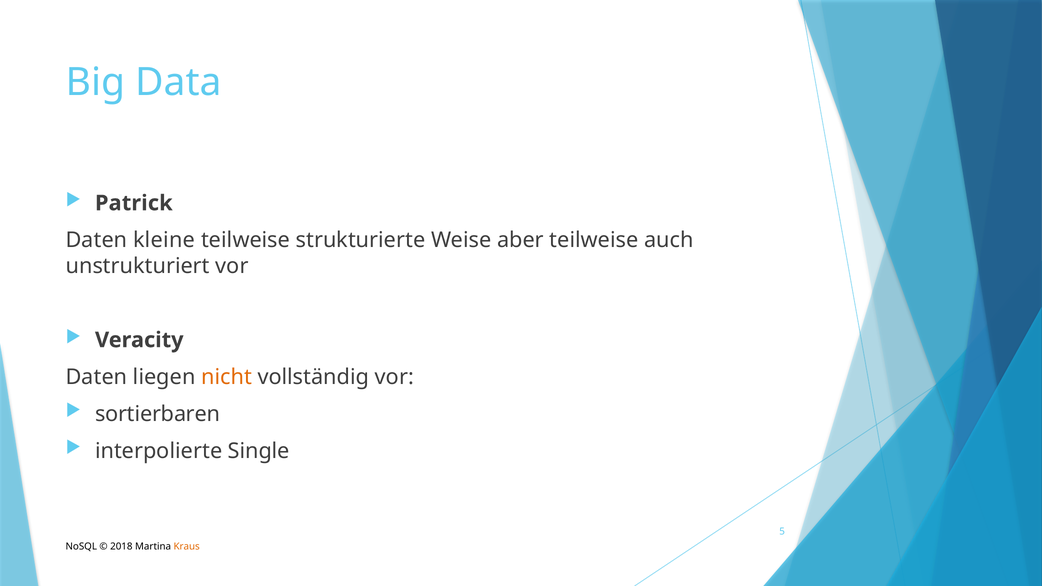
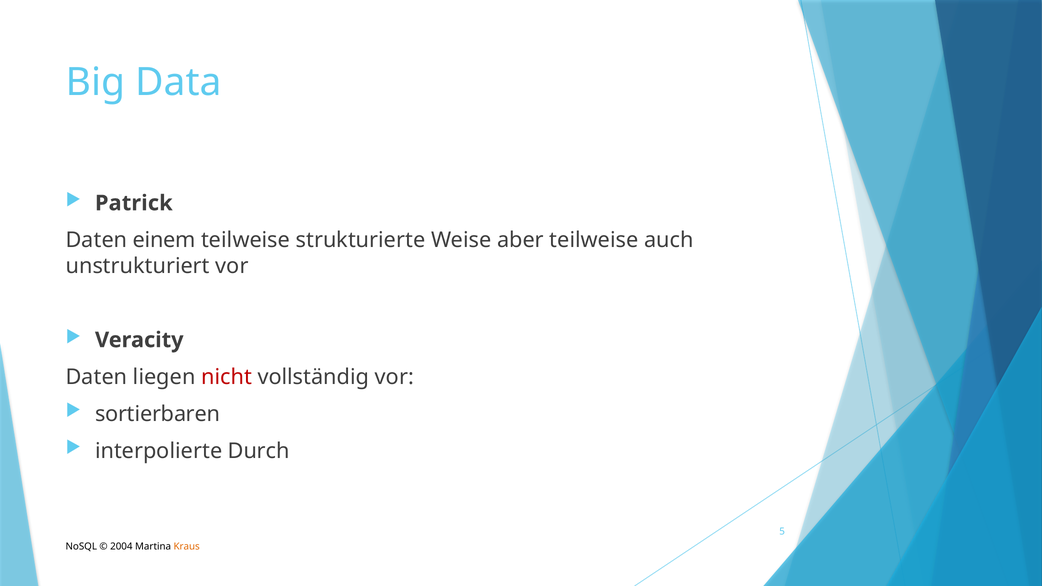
kleine: kleine -> einem (164, 240)
nicht colour: orange -> red (227, 377)
Single: Single -> Durch (259, 451)
2018: 2018 -> 2004 (121, 546)
